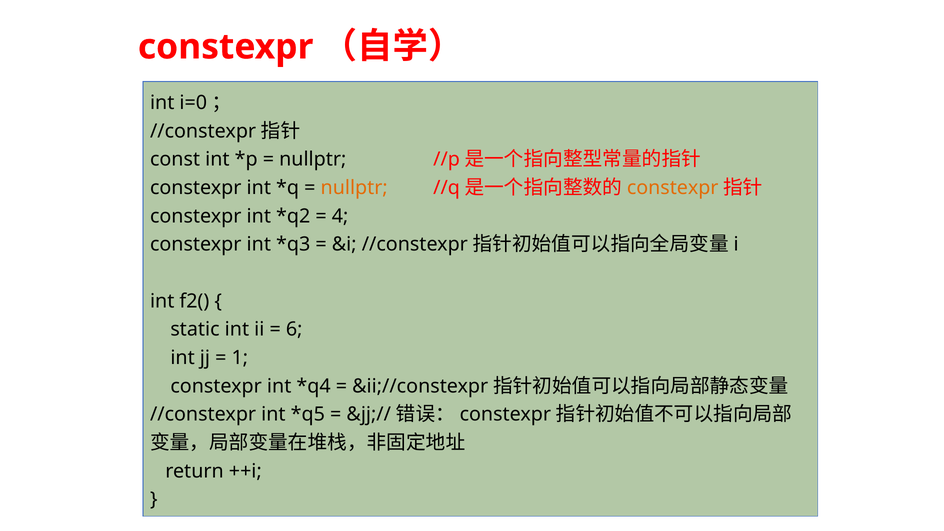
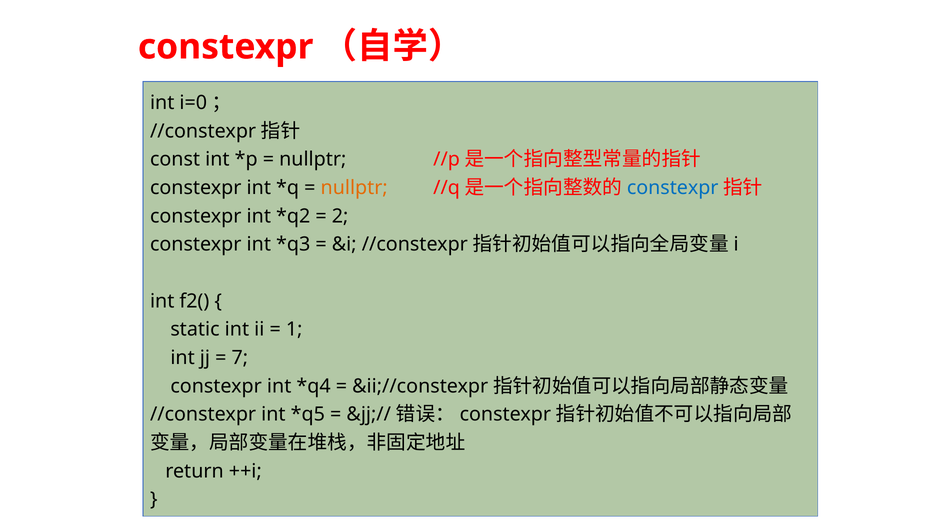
constexpr colour: orange -> blue (673, 188)
4: 4 -> 2 (340, 216)
6: 6 -> 1 (294, 329)
1: 1 -> 7 (240, 358)
